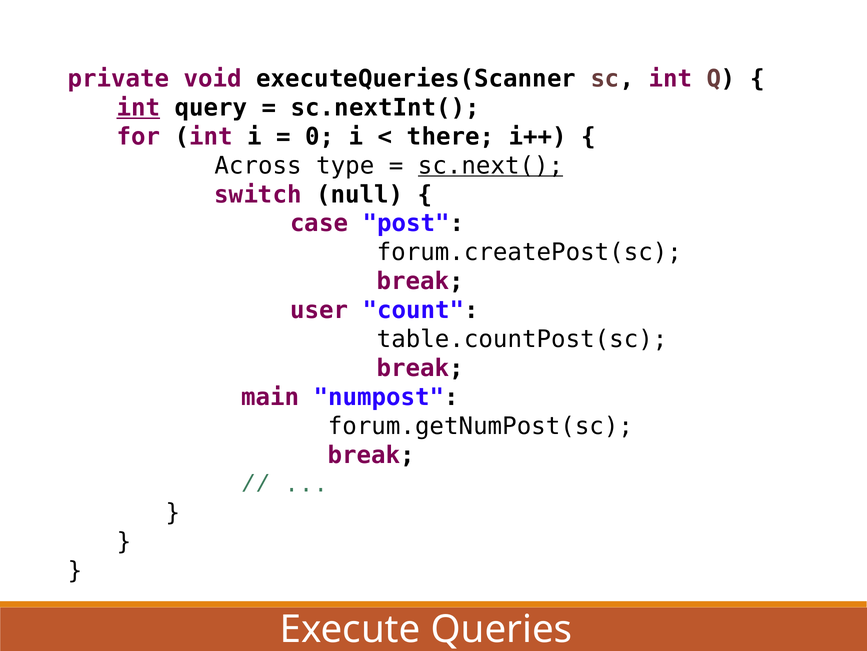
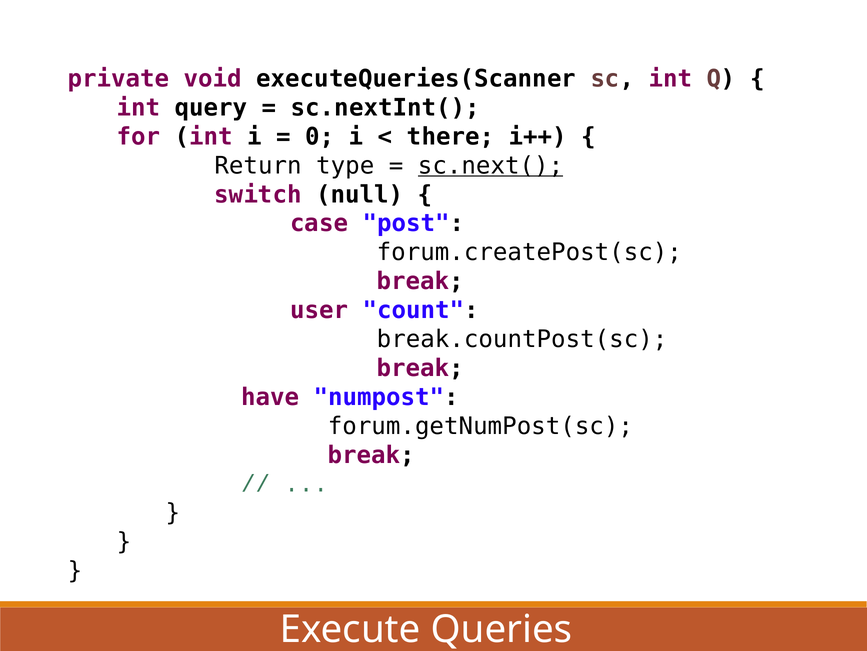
int underline: present -> none (138, 108)
Across: Across -> Return (258, 165)
table.countPost(sc: table.countPost(sc -> break.countPost(sc (522, 339)
main: main -> have (270, 397)
